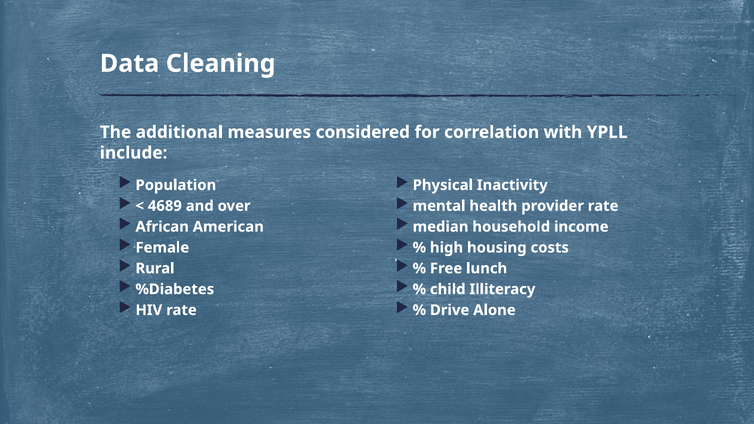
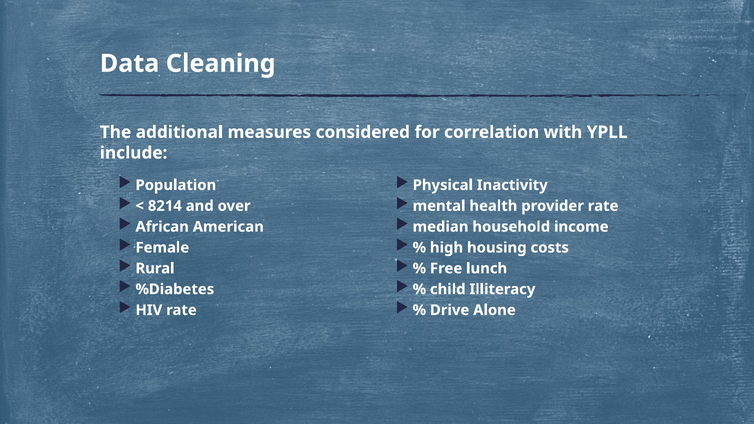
4689: 4689 -> 8214 (165, 206)
